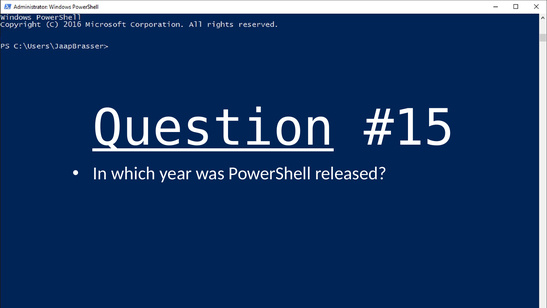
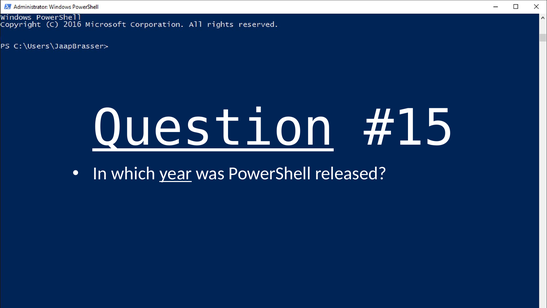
year underline: none -> present (176, 173)
